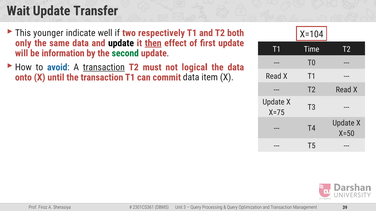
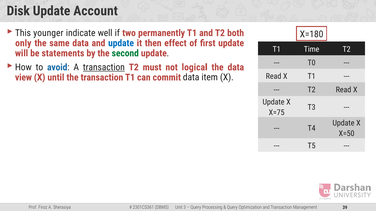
Wait: Wait -> Disk (18, 11)
Transfer: Transfer -> Account (96, 11)
respectively: respectively -> permanently (162, 33)
X=104: X=104 -> X=180 (312, 34)
update colour: black -> blue (121, 43)
then underline: present -> none (153, 43)
information: information -> statements (63, 53)
onto: onto -> view (23, 78)
